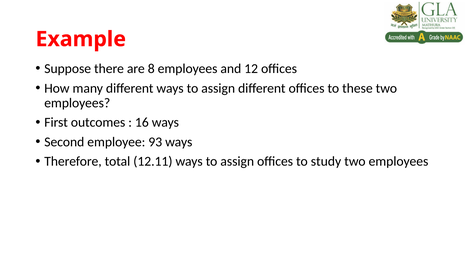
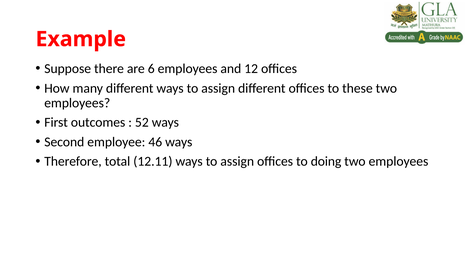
8: 8 -> 6 (151, 69)
16: 16 -> 52 (142, 122)
93: 93 -> 46 (155, 142)
study: study -> doing (326, 162)
